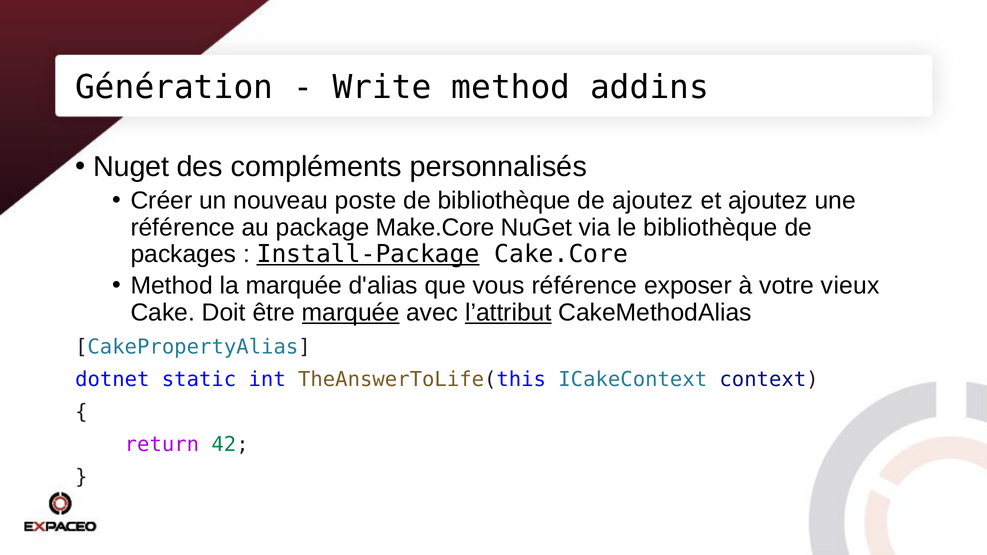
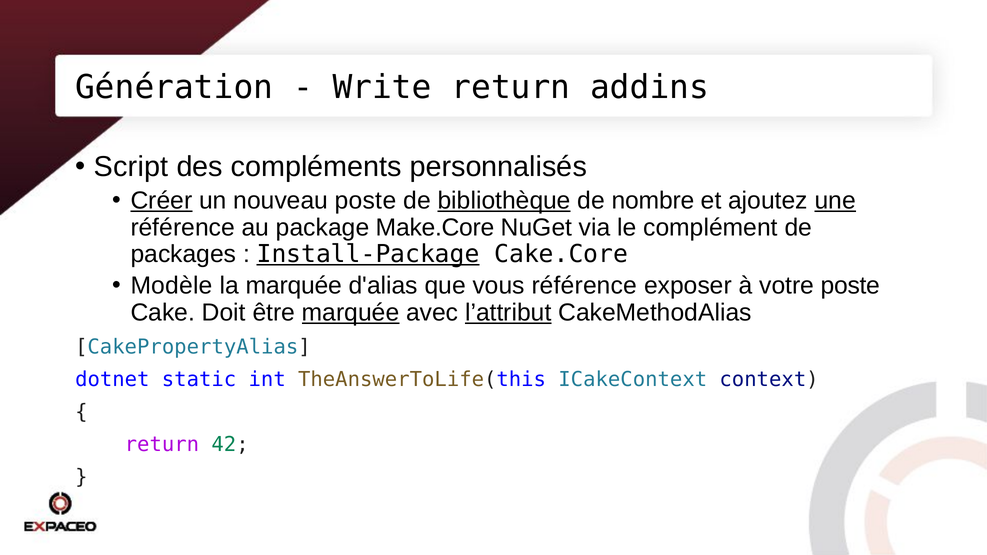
Write method: method -> return (511, 87)
Nuget: Nuget -> Script (131, 167)
Créer underline: none -> present (161, 201)
bibliothèque underline: none -> present (504, 201)
de ajoutez: ajoutez -> nombre (653, 201)
une underline: none -> present (835, 201)
le bibliothèque: bibliothèque -> complément (711, 227)
Method: Method -> Modèle (172, 286)
votre vieux: vieux -> poste (851, 286)
